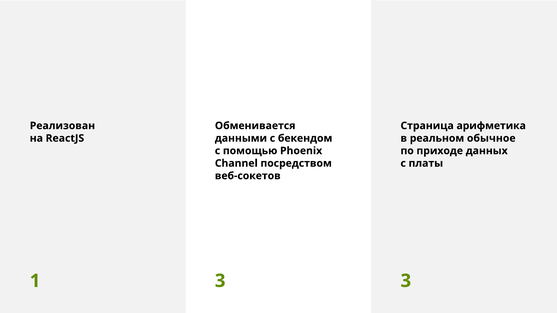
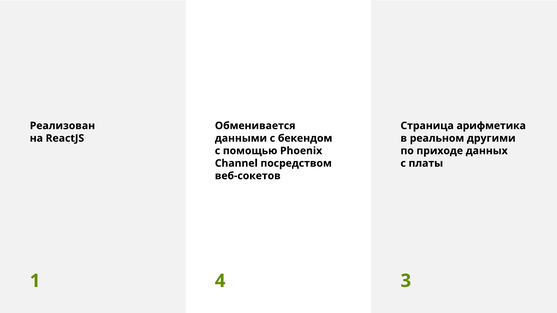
обычное: обычное -> другими (491, 138)
1 3: 3 -> 4 (220, 281)
